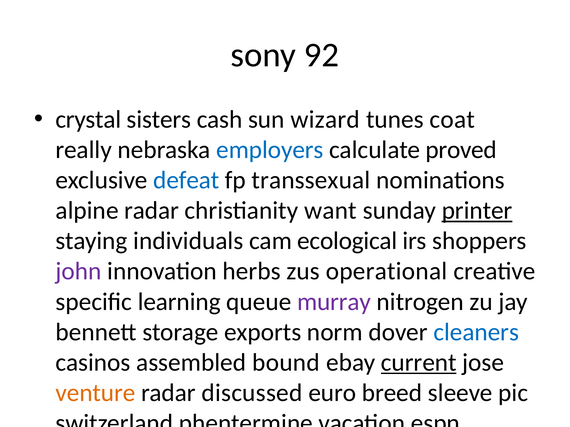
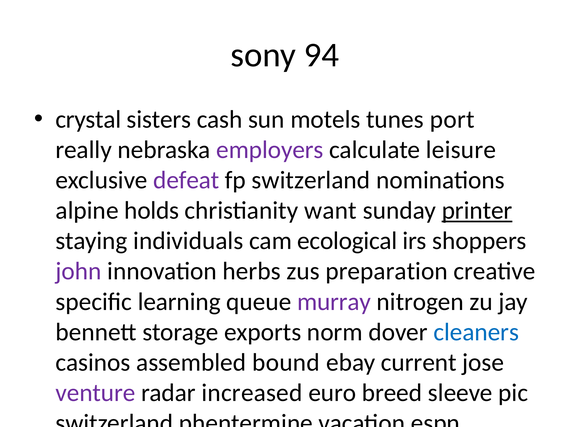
92: 92 -> 94 (322, 55)
wizard: wizard -> motels (325, 120)
coat: coat -> port (452, 120)
employers colour: blue -> purple (270, 150)
proved: proved -> leisure (461, 150)
defeat colour: blue -> purple (186, 180)
fp transsexual: transsexual -> switzerland (311, 180)
alpine radar: radar -> holds (152, 211)
operational: operational -> preparation (387, 272)
current underline: present -> none (419, 363)
venture colour: orange -> purple (95, 393)
discussed: discussed -> increased (252, 393)
